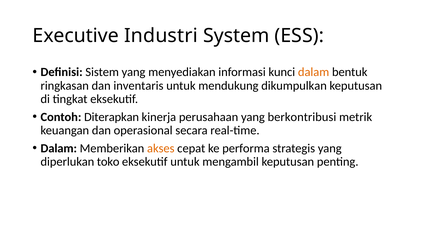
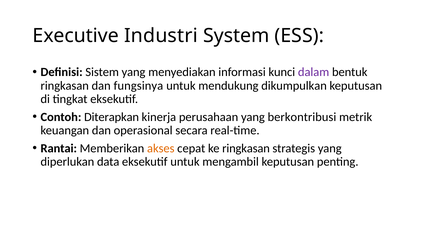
dalam colour: orange -> purple (314, 72)
inventaris: inventaris -> fungsinya (138, 86)
Dalam: Dalam -> Rantai (59, 148)
ke performa: performa -> ringkasan (246, 148)
toko: toko -> data (108, 162)
